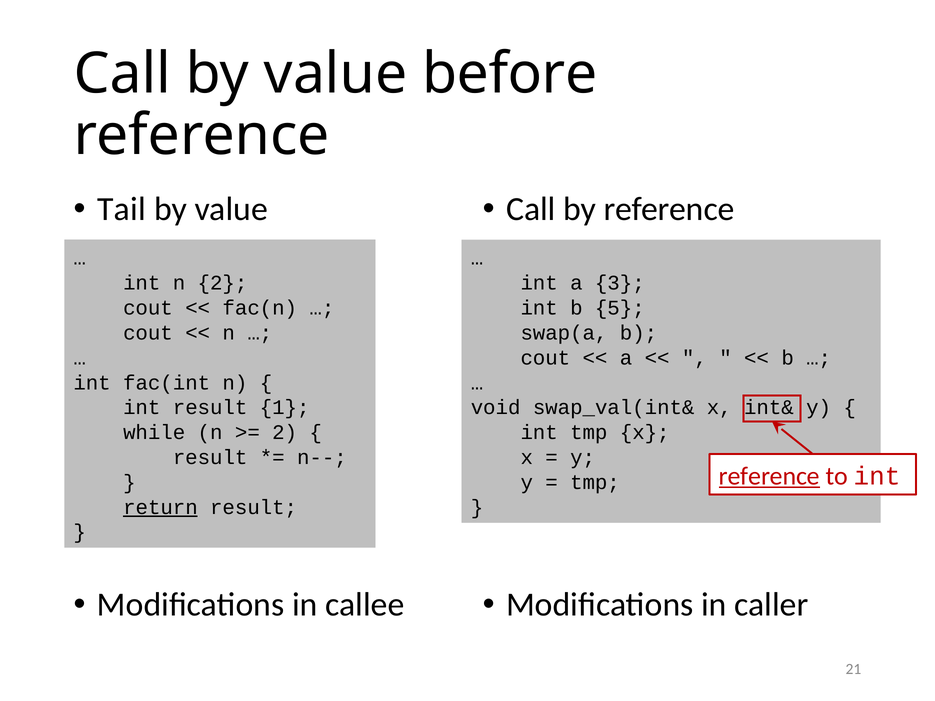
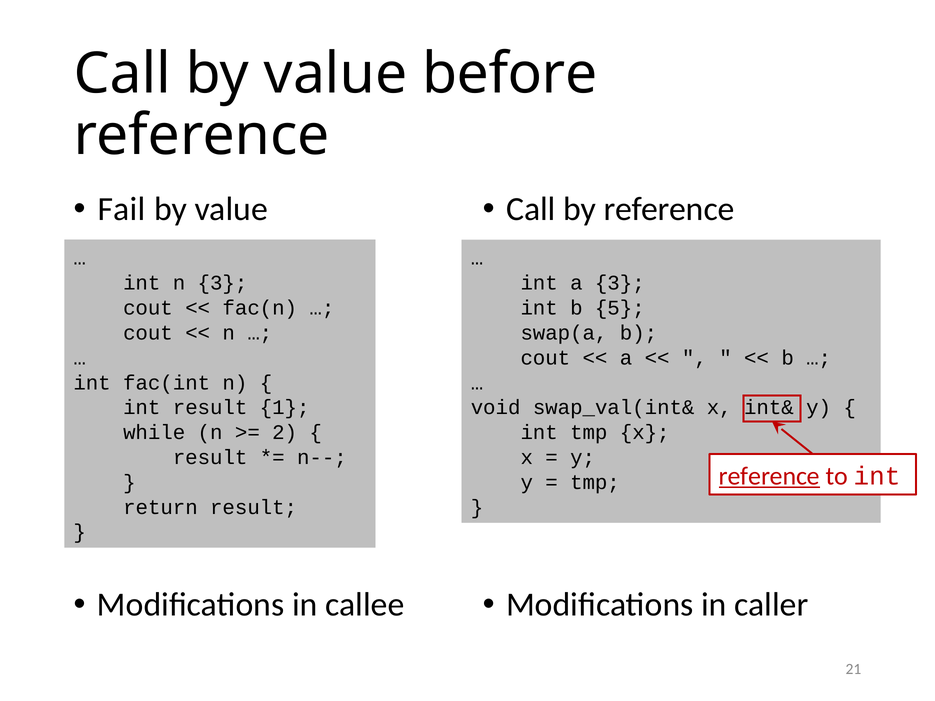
Tail: Tail -> Fail (122, 209)
n 2: 2 -> 3 (223, 283)
return underline: present -> none (160, 507)
